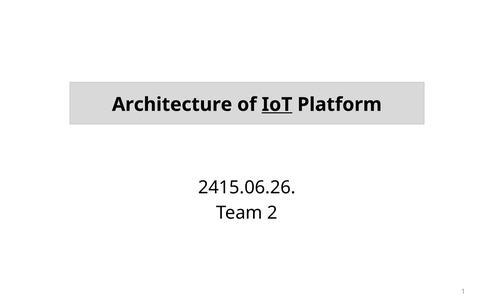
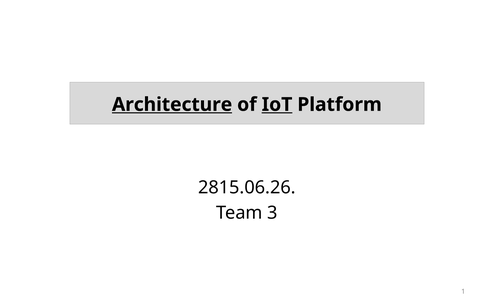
Architecture underline: none -> present (172, 105)
2415.06.26: 2415.06.26 -> 2815.06.26 (247, 188)
2: 2 -> 3 (273, 213)
